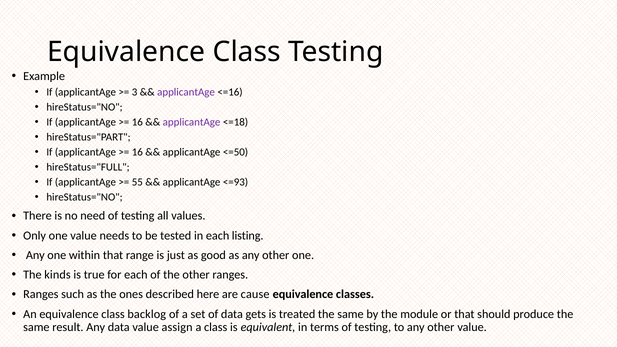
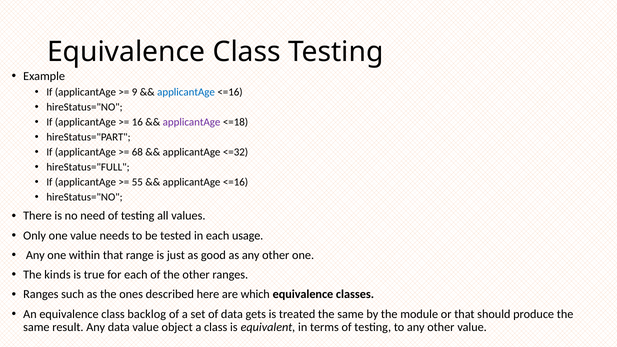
3: 3 -> 9 (135, 92)
applicantAge colour: purple -> blue (186, 92)
16: 16 -> 68 (137, 152)
<=50: <=50 -> <=32 (236, 152)
<=93: <=93 -> <=16 (236, 182)
listing: listing -> usage (248, 236)
cause: cause -> which (255, 294)
assign: assign -> object (177, 327)
